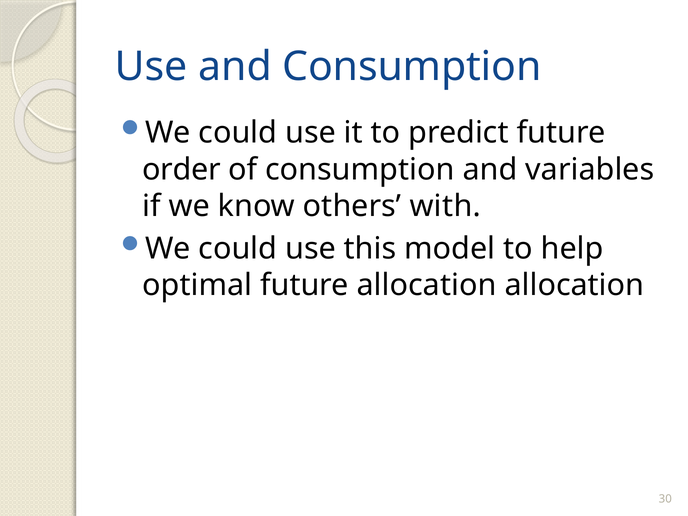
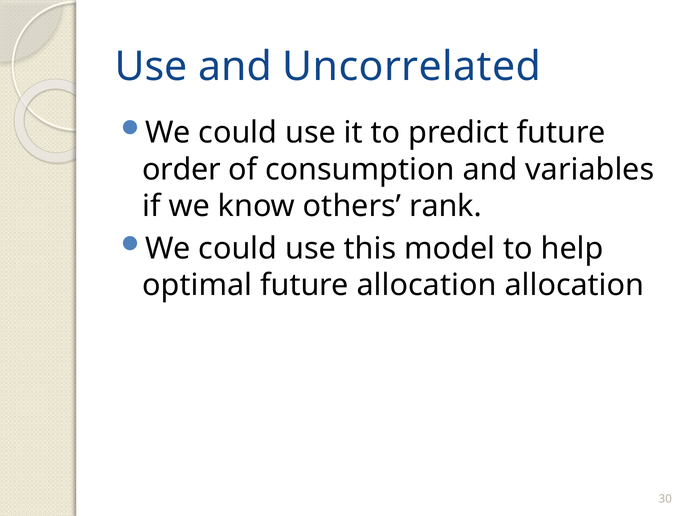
and Consumption: Consumption -> Uncorrelated (412, 67)
with: with -> rank (445, 206)
